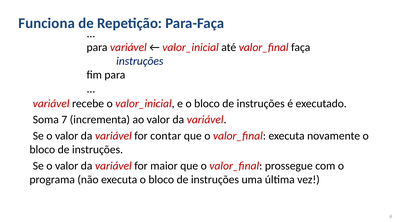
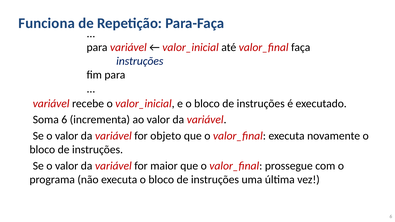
7: 7 -> 6 (64, 120)
contar: contar -> objeto (166, 136)
